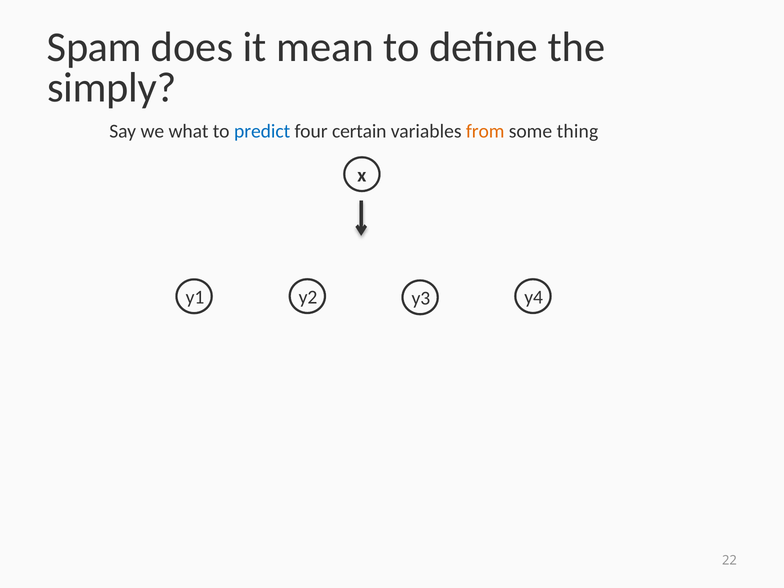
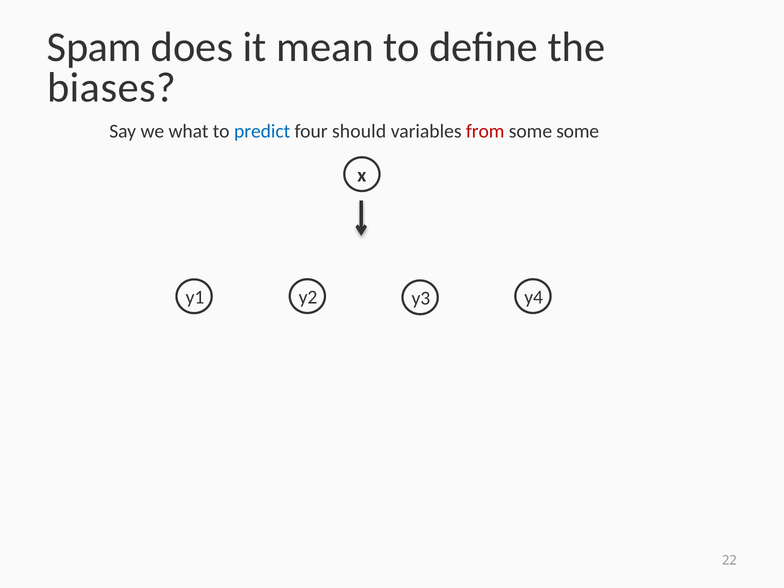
simply: simply -> biases (111, 88)
certain: certain -> should (359, 131)
from colour: orange -> red (485, 131)
some thing: thing -> some (578, 131)
